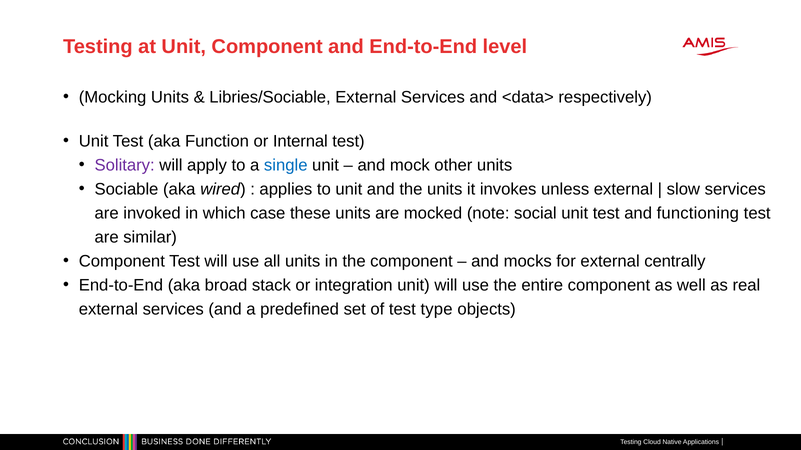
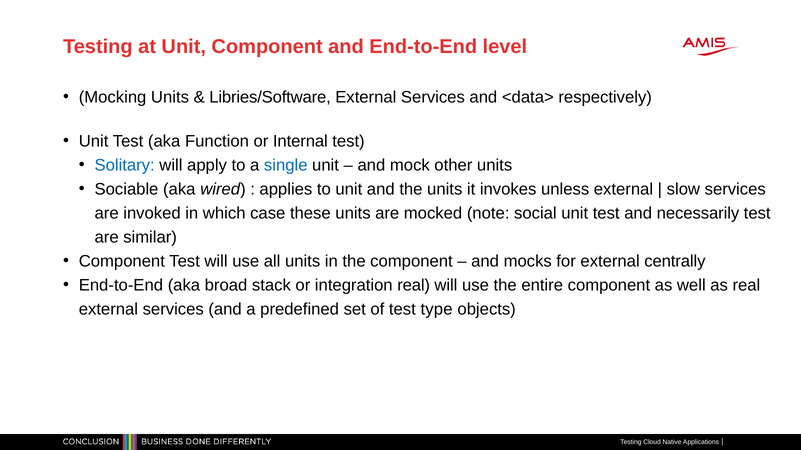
Libries/Sociable: Libries/Sociable -> Libries/Software (270, 97)
Solitary colour: purple -> blue (125, 165)
functioning: functioning -> necessarily (698, 213)
integration unit: unit -> real (414, 285)
